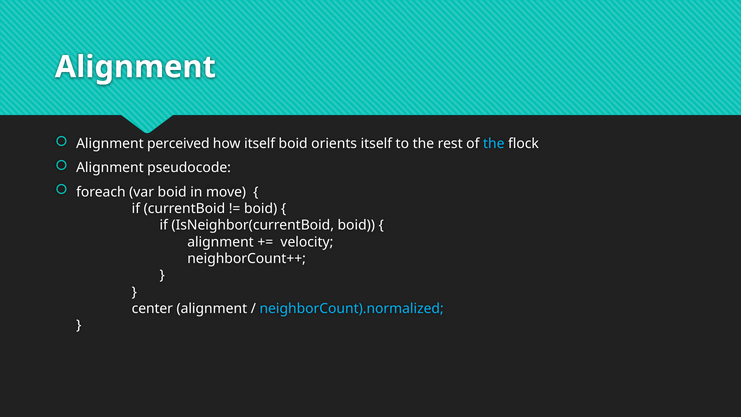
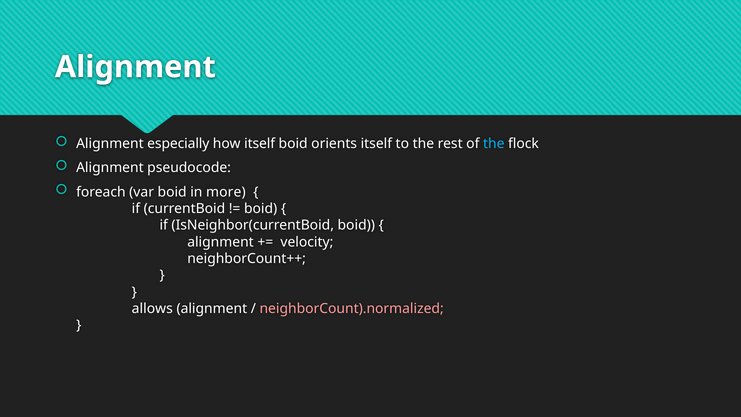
perceived: perceived -> especially (178, 144)
move: move -> more (226, 192)
center: center -> allows (152, 309)
neighborCount).normalized colour: light blue -> pink (352, 309)
